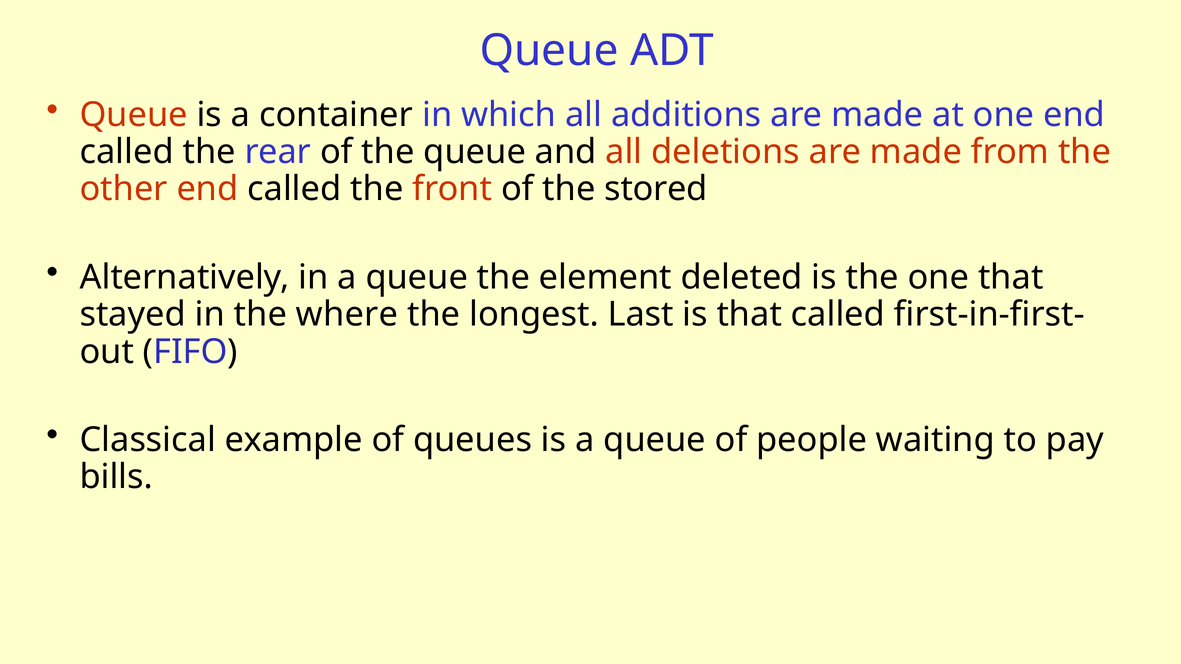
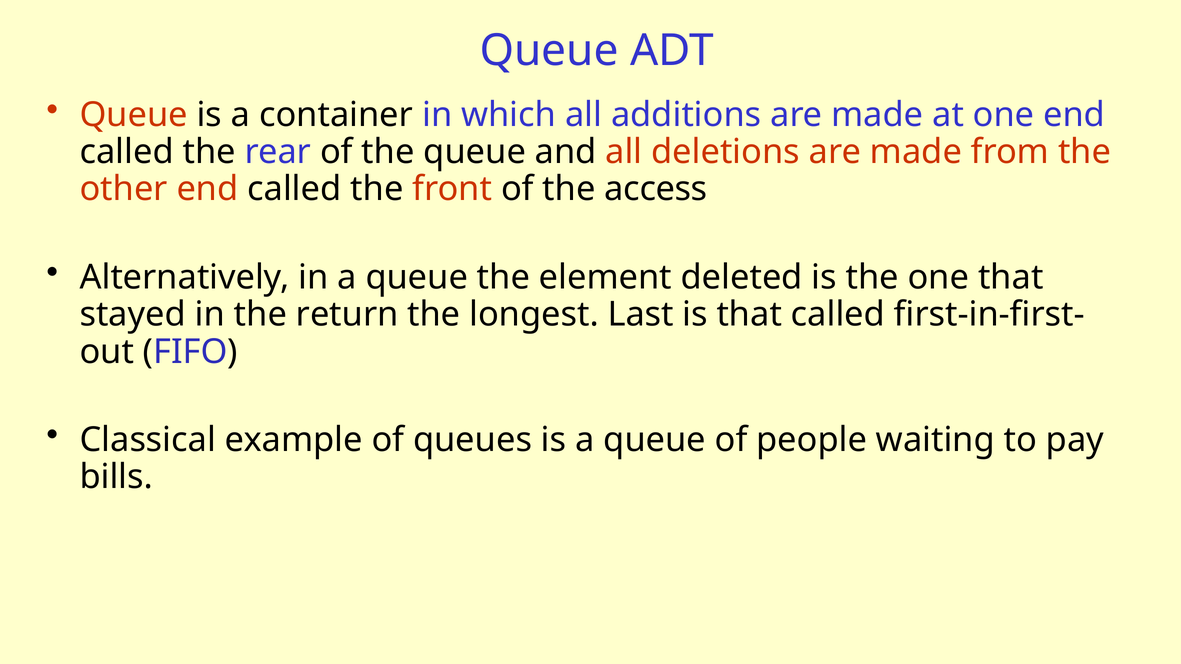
stored: stored -> access (656, 189)
where: where -> return (347, 315)
